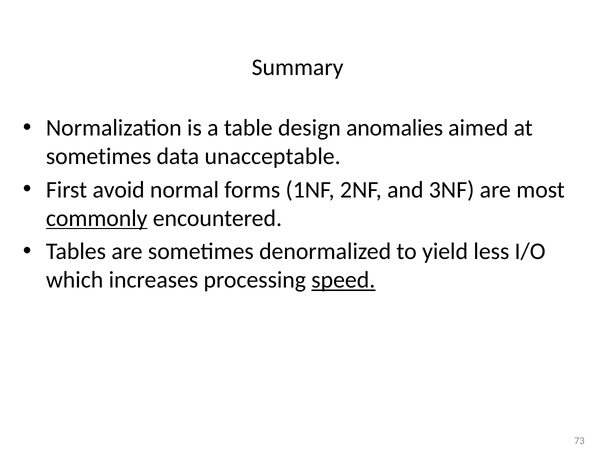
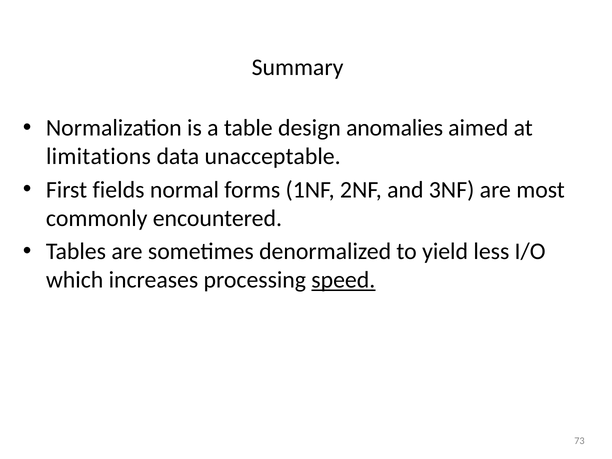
sometimes: sometimes -> limitations (98, 156)
avoid: avoid -> fields (119, 190)
commonly underline: present -> none (97, 218)
